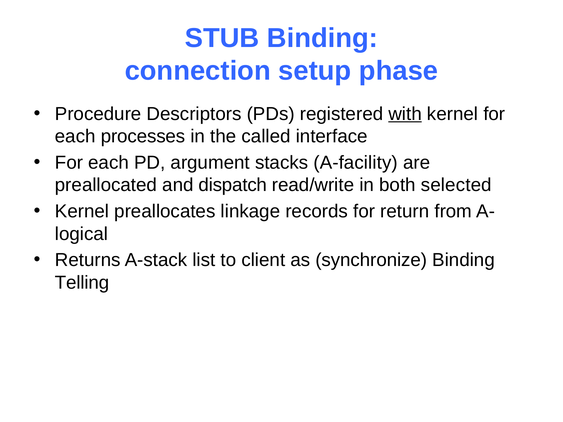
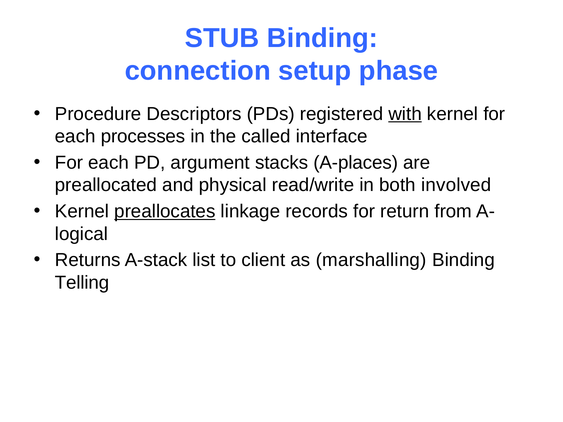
A‐facility: A‐facility -> A‐places (356, 163)
dispatch: dispatch -> physical (233, 185)
selected: selected -> involved (456, 185)
preallocates underline: none -> present (165, 211)
synchronize: synchronize -> marshalling (371, 260)
